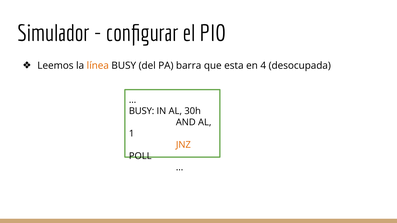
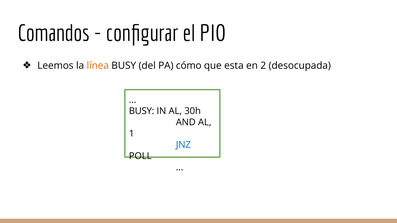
Simulador: Simulador -> Comandos (54, 34)
barra: barra -> cómo (189, 66)
4: 4 -> 2 (263, 66)
JNZ colour: orange -> blue (183, 145)
